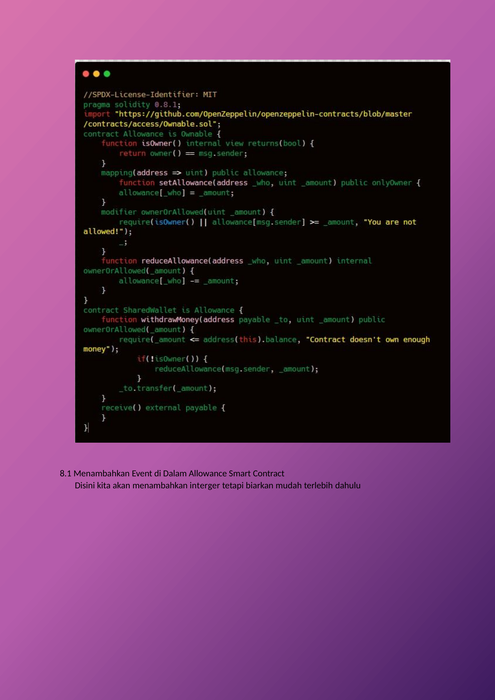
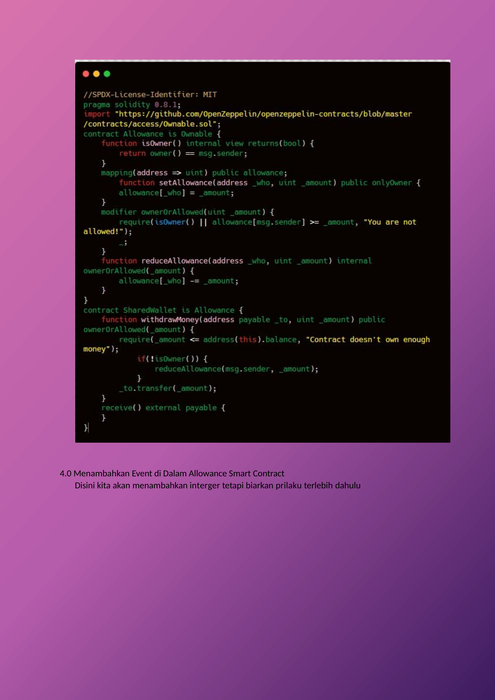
8.1: 8.1 -> 4.0 (66, 474)
mudah: mudah -> prilaku (289, 486)
